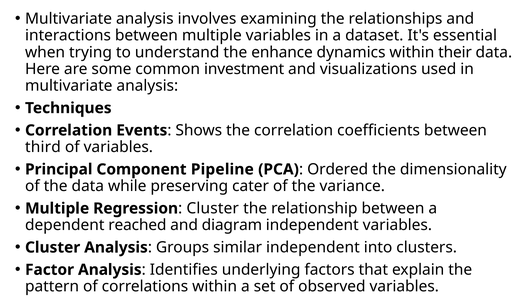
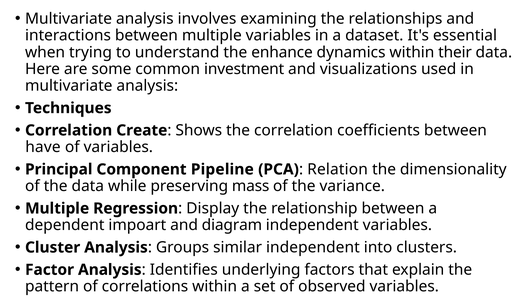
Events: Events -> Create (142, 130)
third: third -> have (43, 147)
Ordered: Ordered -> Relation (338, 169)
cater: cater -> mass (251, 186)
Cluster: Cluster -> Display (213, 208)
reached: reached -> impoart (137, 225)
